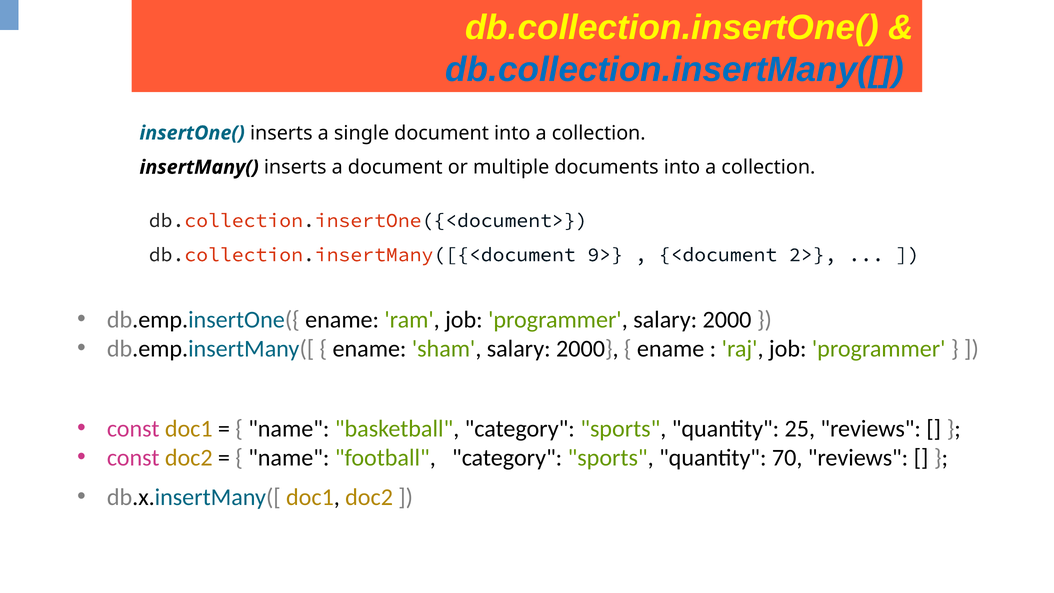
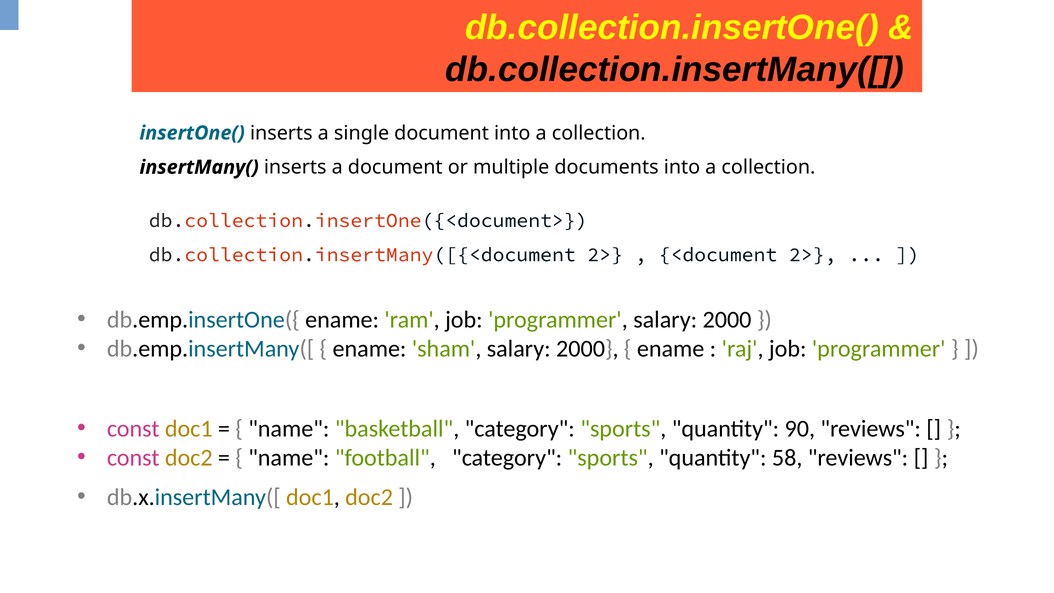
db.collection.insertMany([ colour: blue -> black (675, 70)
db.collection.insertMany([{<document 9>: 9> -> 2> (605, 255)
25: 25 -> 90 (800, 429)
70: 70 -> 58 (787, 458)
